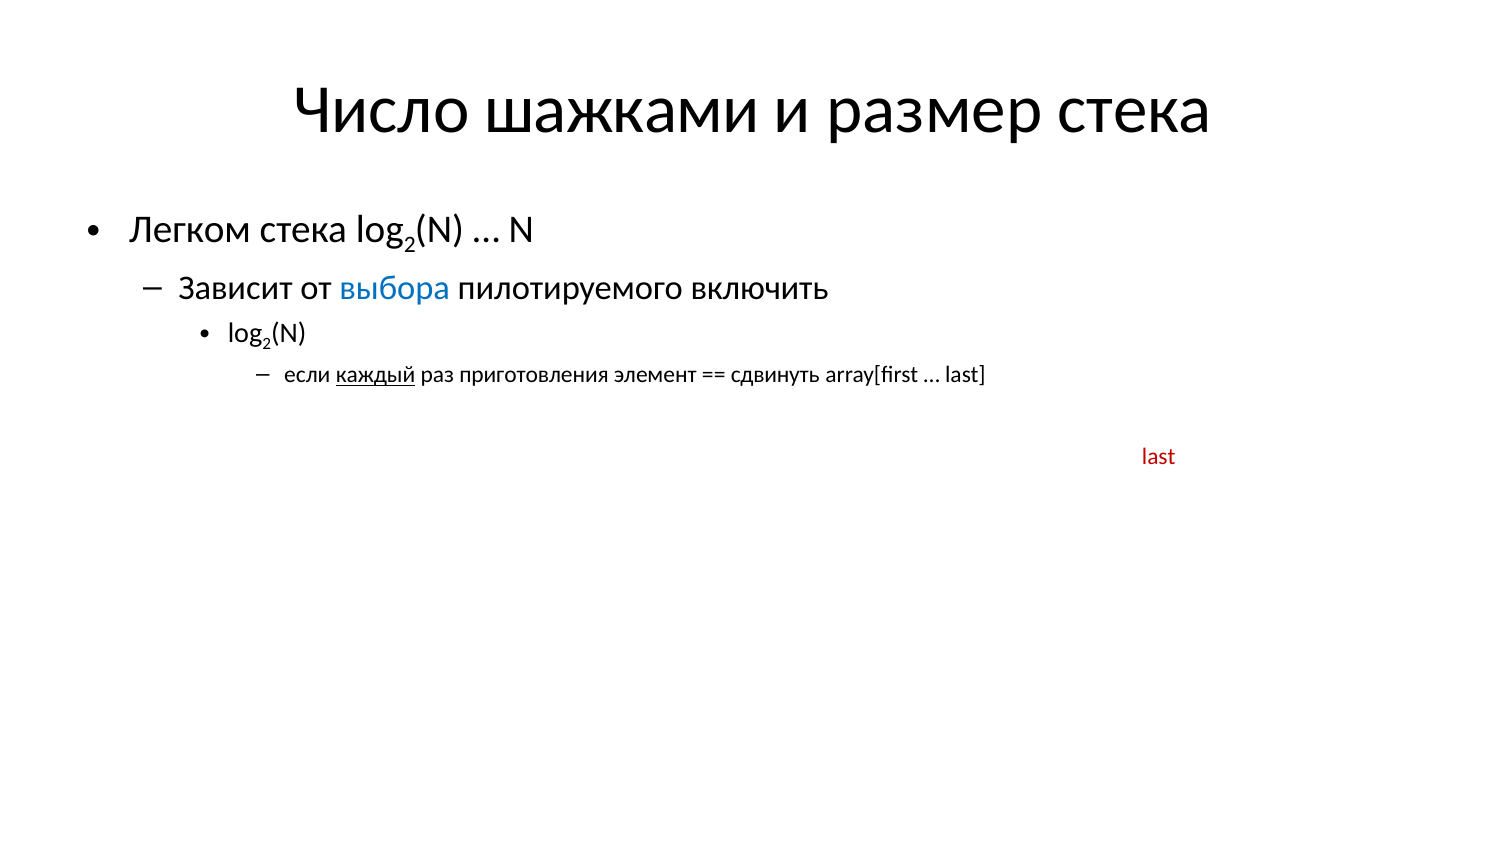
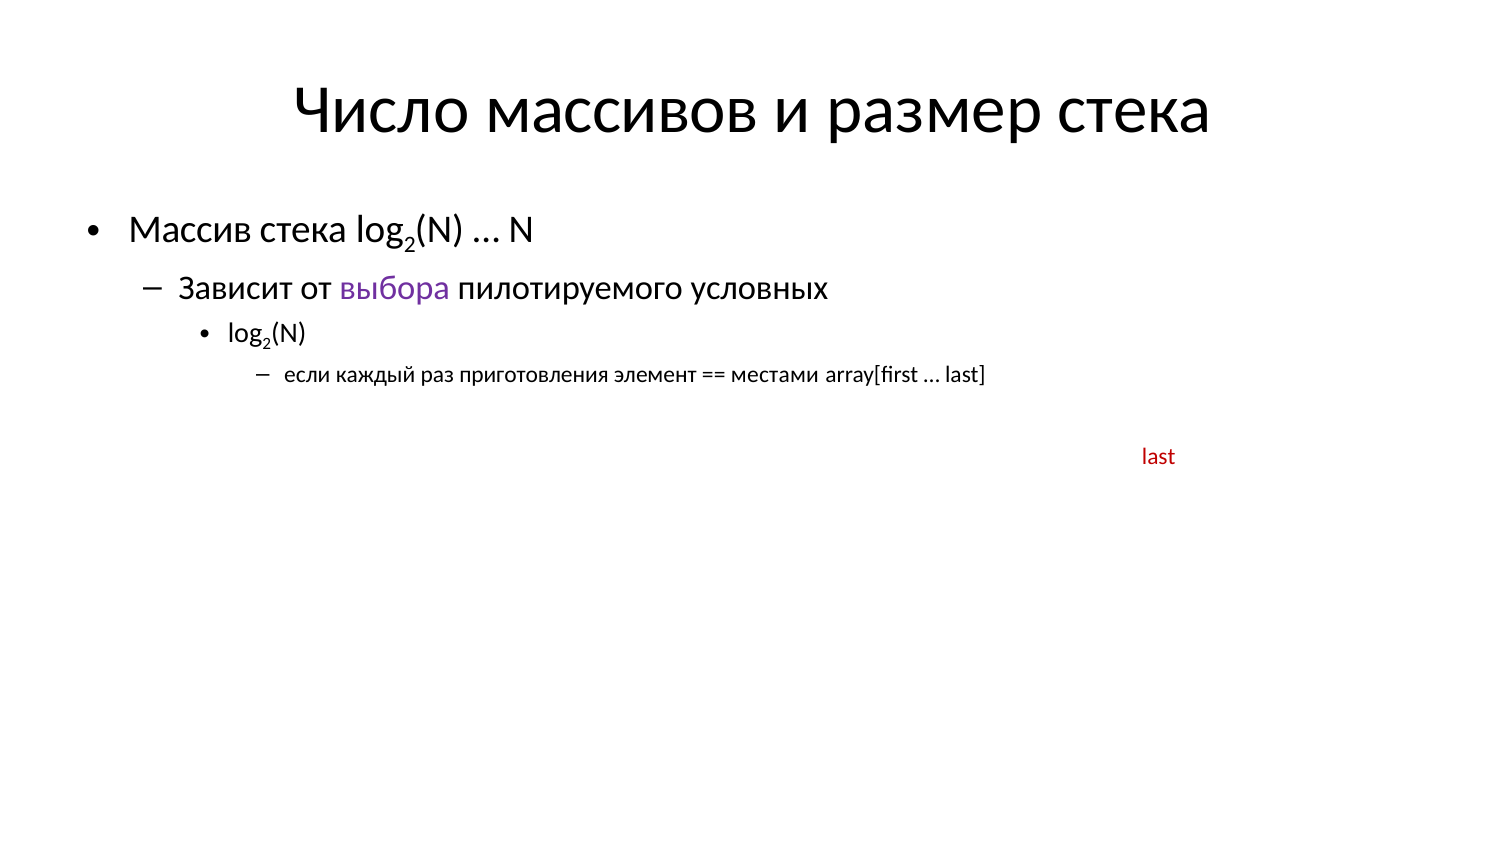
шажками: шажками -> массивов (622, 109)
Легком: Легком -> Массив (190, 230)
выбора colour: blue -> purple (395, 288)
включить: включить -> условных (760, 288)
каждый underline: present -> none (376, 375)
сдвинуть: сдвинуть -> местами (775, 375)
